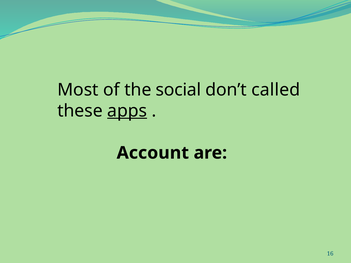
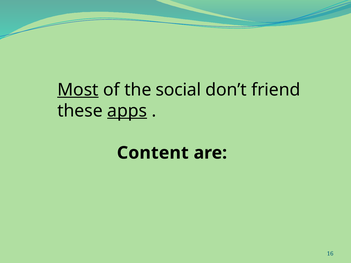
Most underline: none -> present (78, 90)
called: called -> friend (276, 90)
Account: Account -> Content (153, 153)
